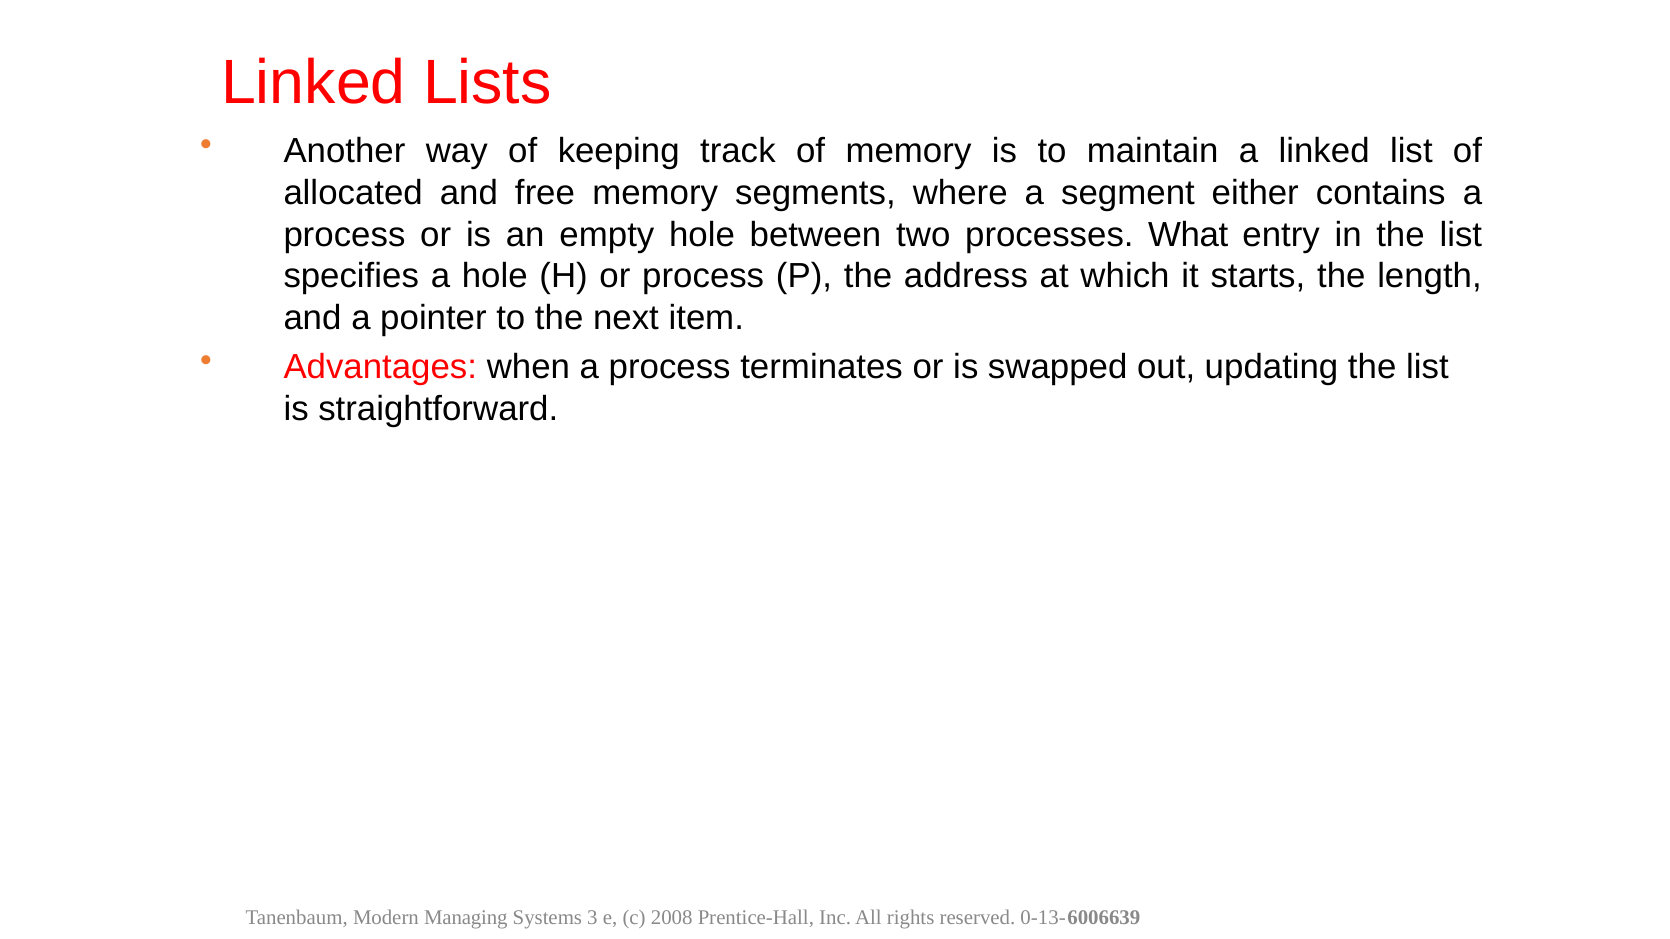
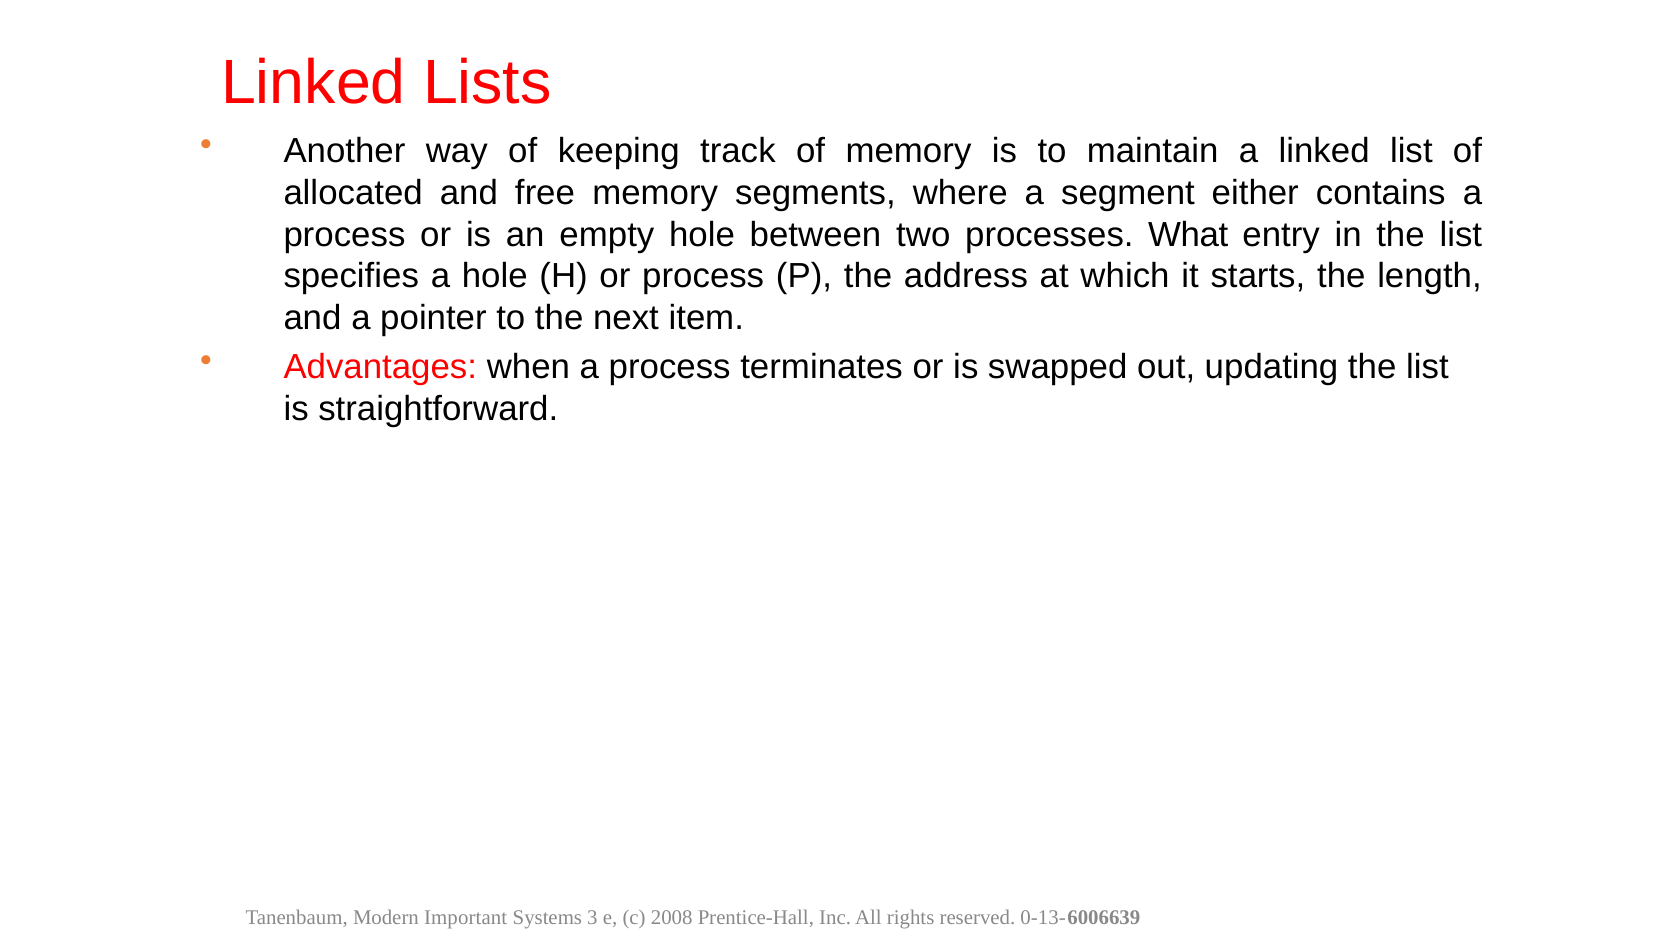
Managing: Managing -> Important (466, 918)
